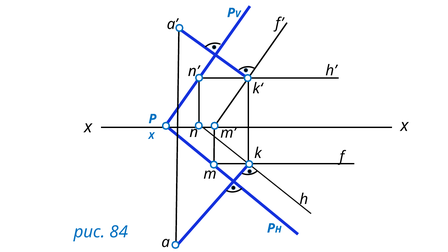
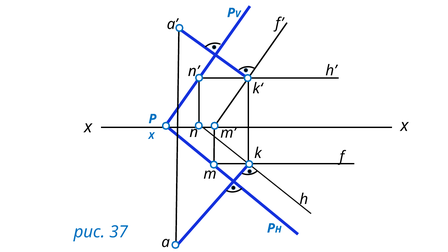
84: 84 -> 37 (119, 232)
